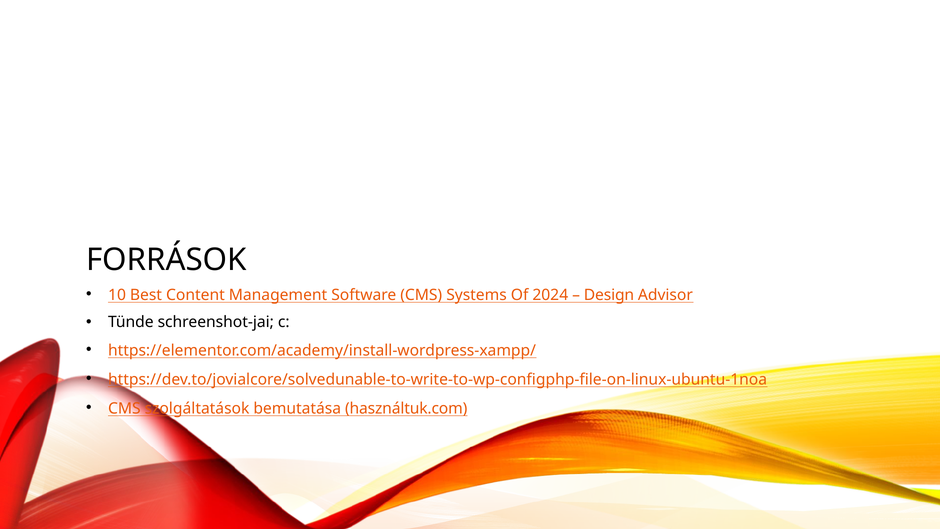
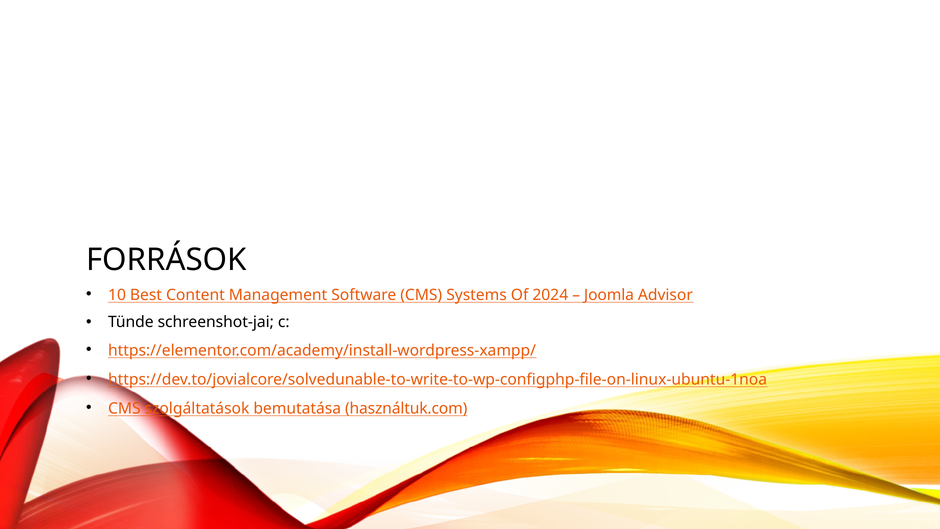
Design: Design -> Joomla (609, 295)
